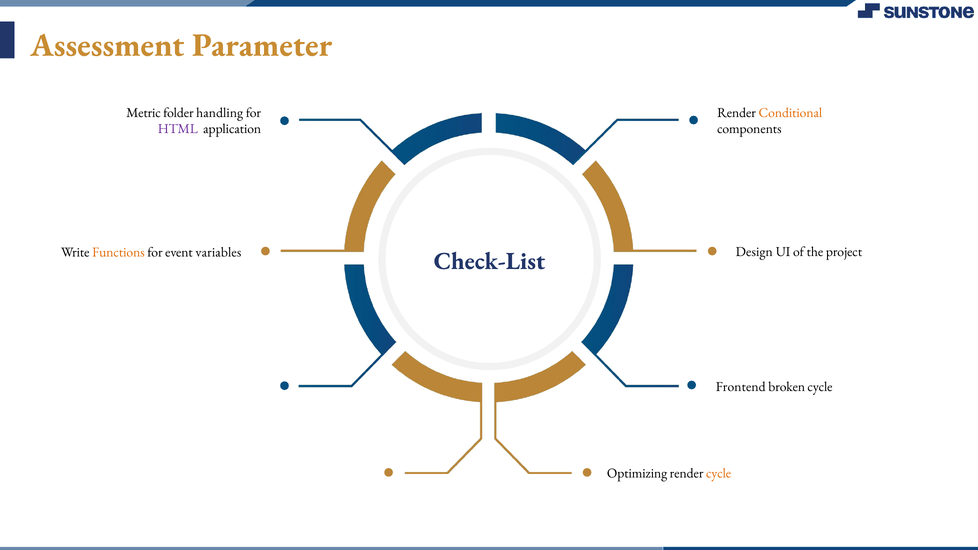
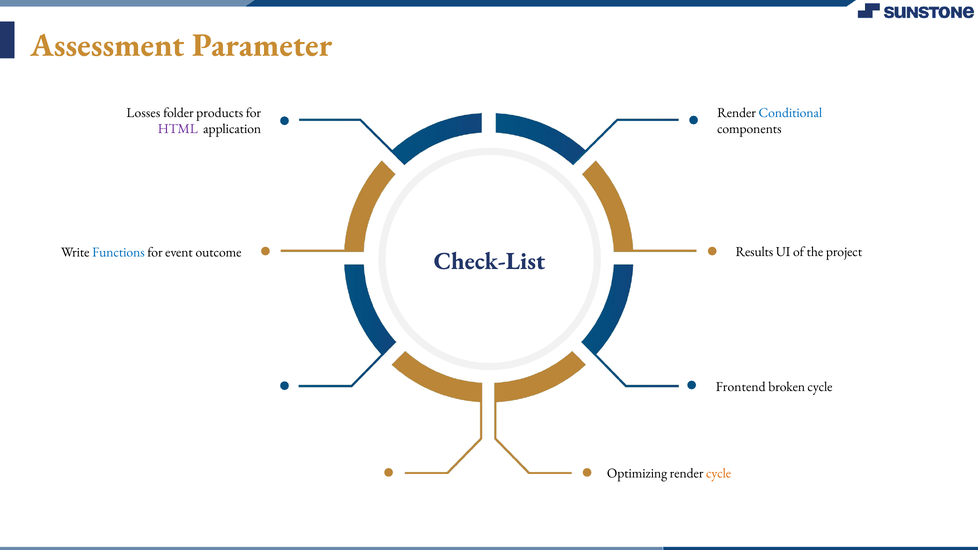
Metric: Metric -> Losses (143, 113)
handling: handling -> products (220, 113)
Conditional colour: orange -> blue (790, 113)
Functions colour: orange -> blue (118, 252)
variables: variables -> outcome (219, 252)
Design: Design -> Results (754, 252)
